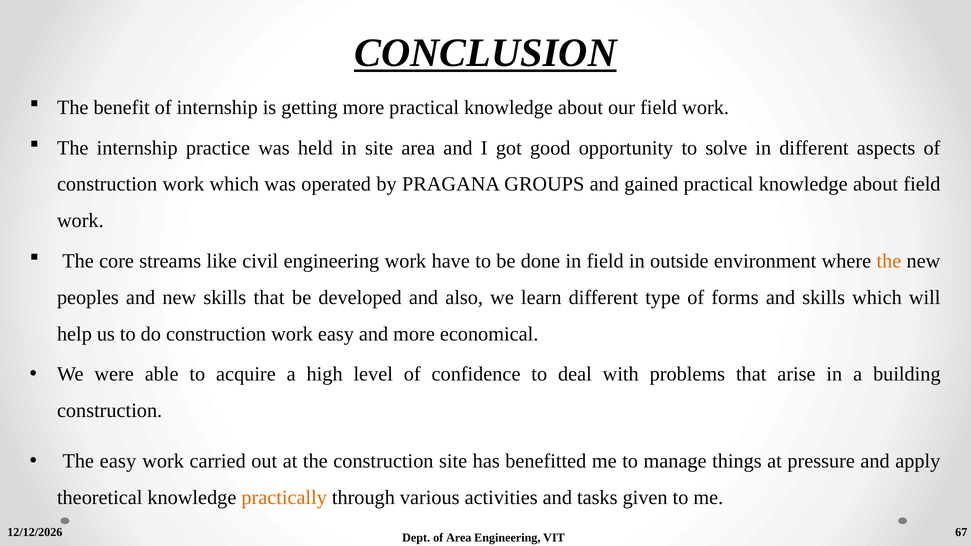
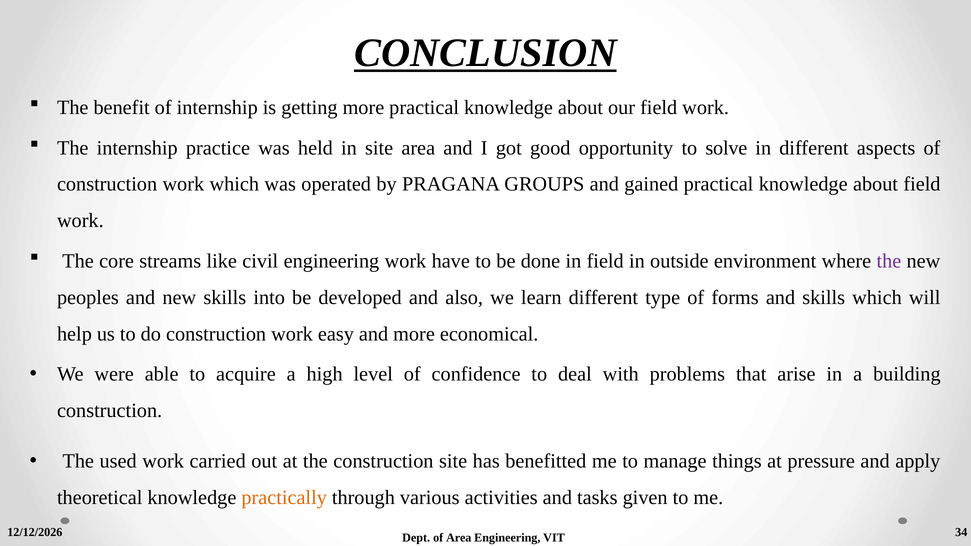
the colour: orange -> purple (889, 261)
skills that: that -> into (269, 298)
The easy: easy -> used (118, 461)
67: 67 -> 34 (961, 532)
